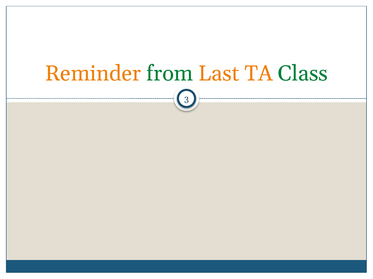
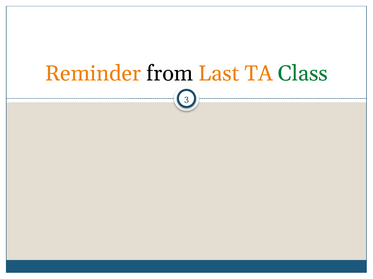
from colour: green -> black (170, 74)
